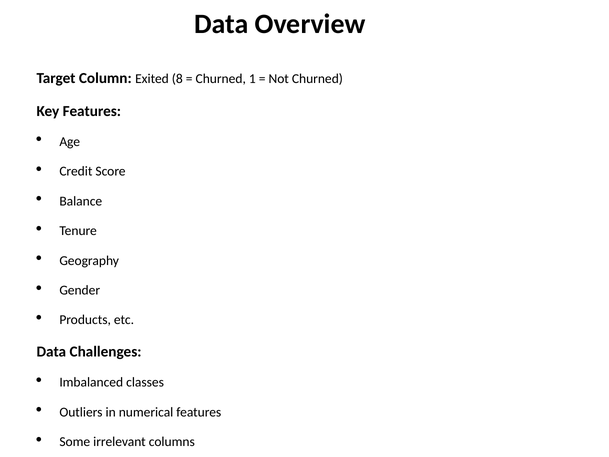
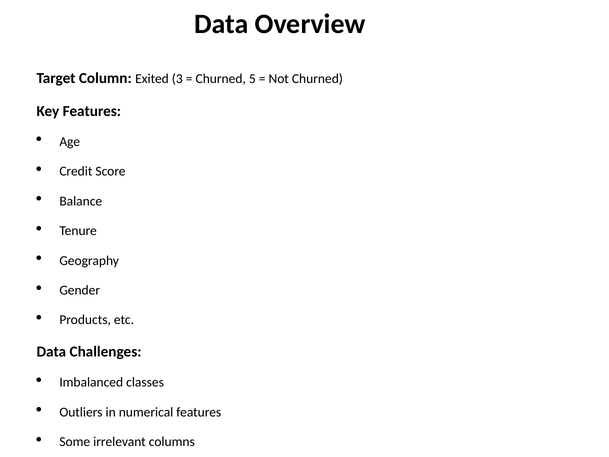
8: 8 -> 3 (177, 79)
1: 1 -> 5 (252, 79)
